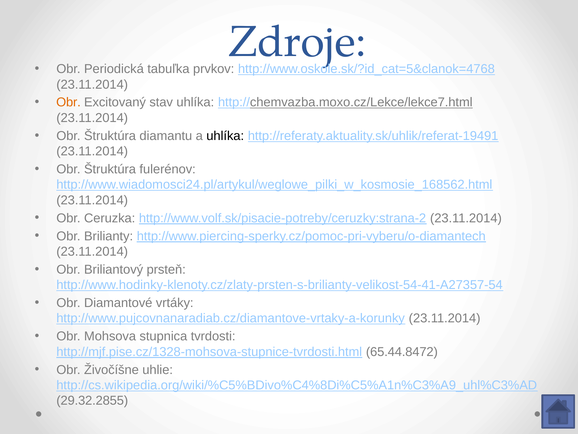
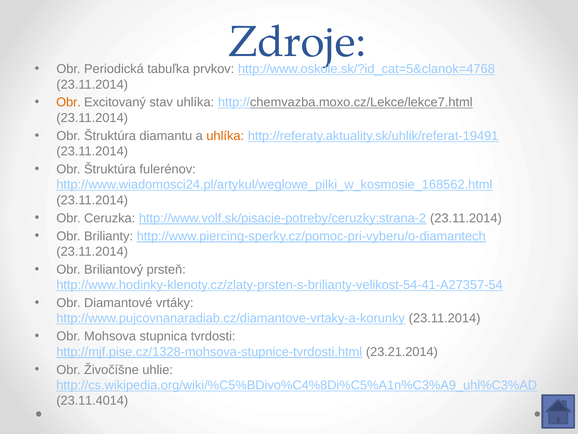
uhlíka colour: black -> orange (225, 136)
65.44.8472: 65.44.8472 -> 23.21.2014 (402, 351)
29.32.2855: 29.32.2855 -> 23.11.4014 (92, 400)
